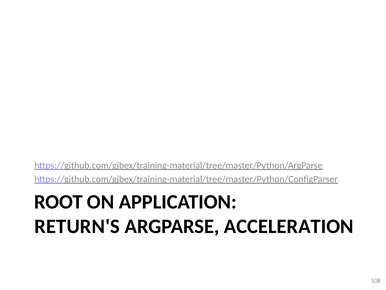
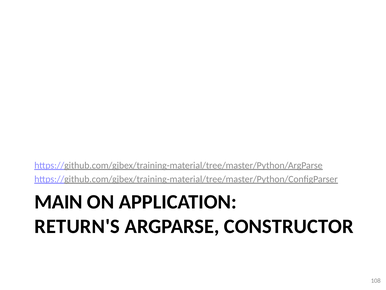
ROOT: ROOT -> MAIN (58, 202)
ACCELERATION: ACCELERATION -> CONSTRUCTOR (289, 226)
